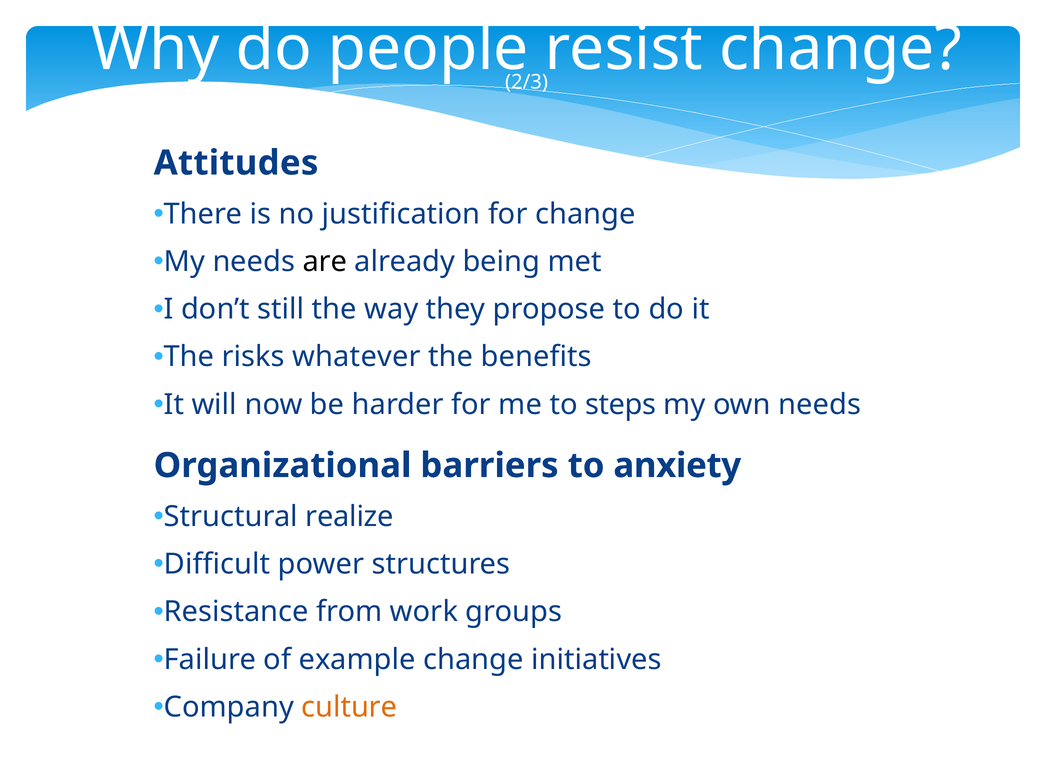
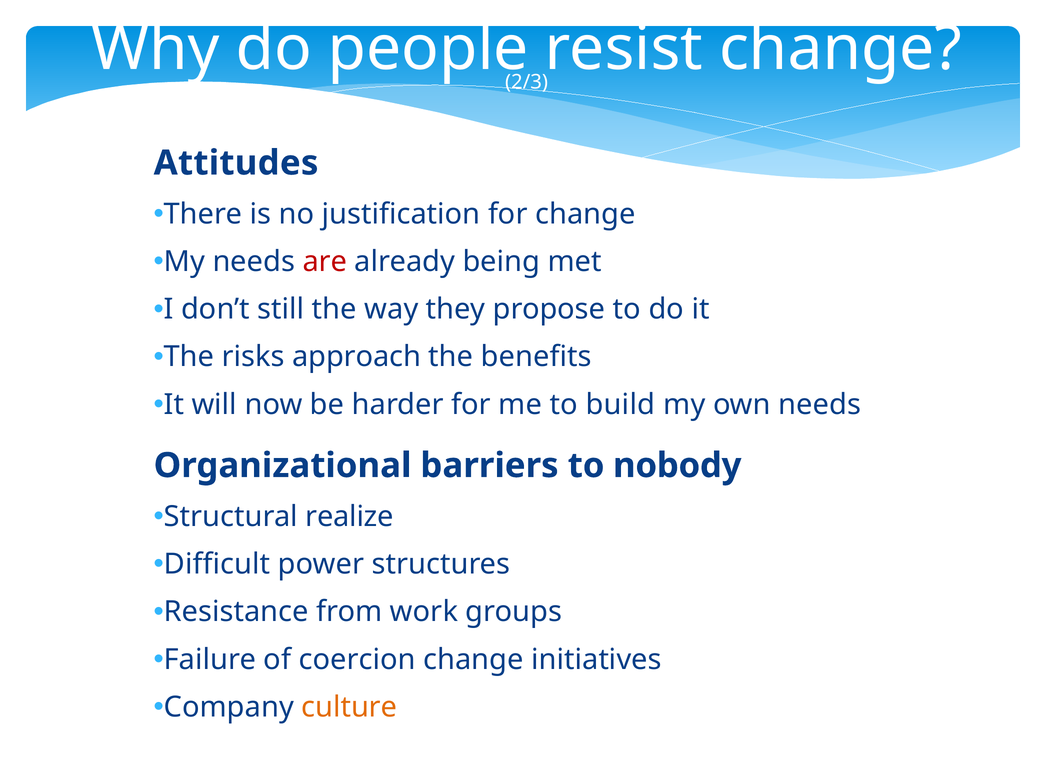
are colour: black -> red (325, 261)
whatever: whatever -> approach (357, 357)
steps: steps -> build (620, 404)
anxiety: anxiety -> nobody (677, 465)
example: example -> coercion (357, 659)
